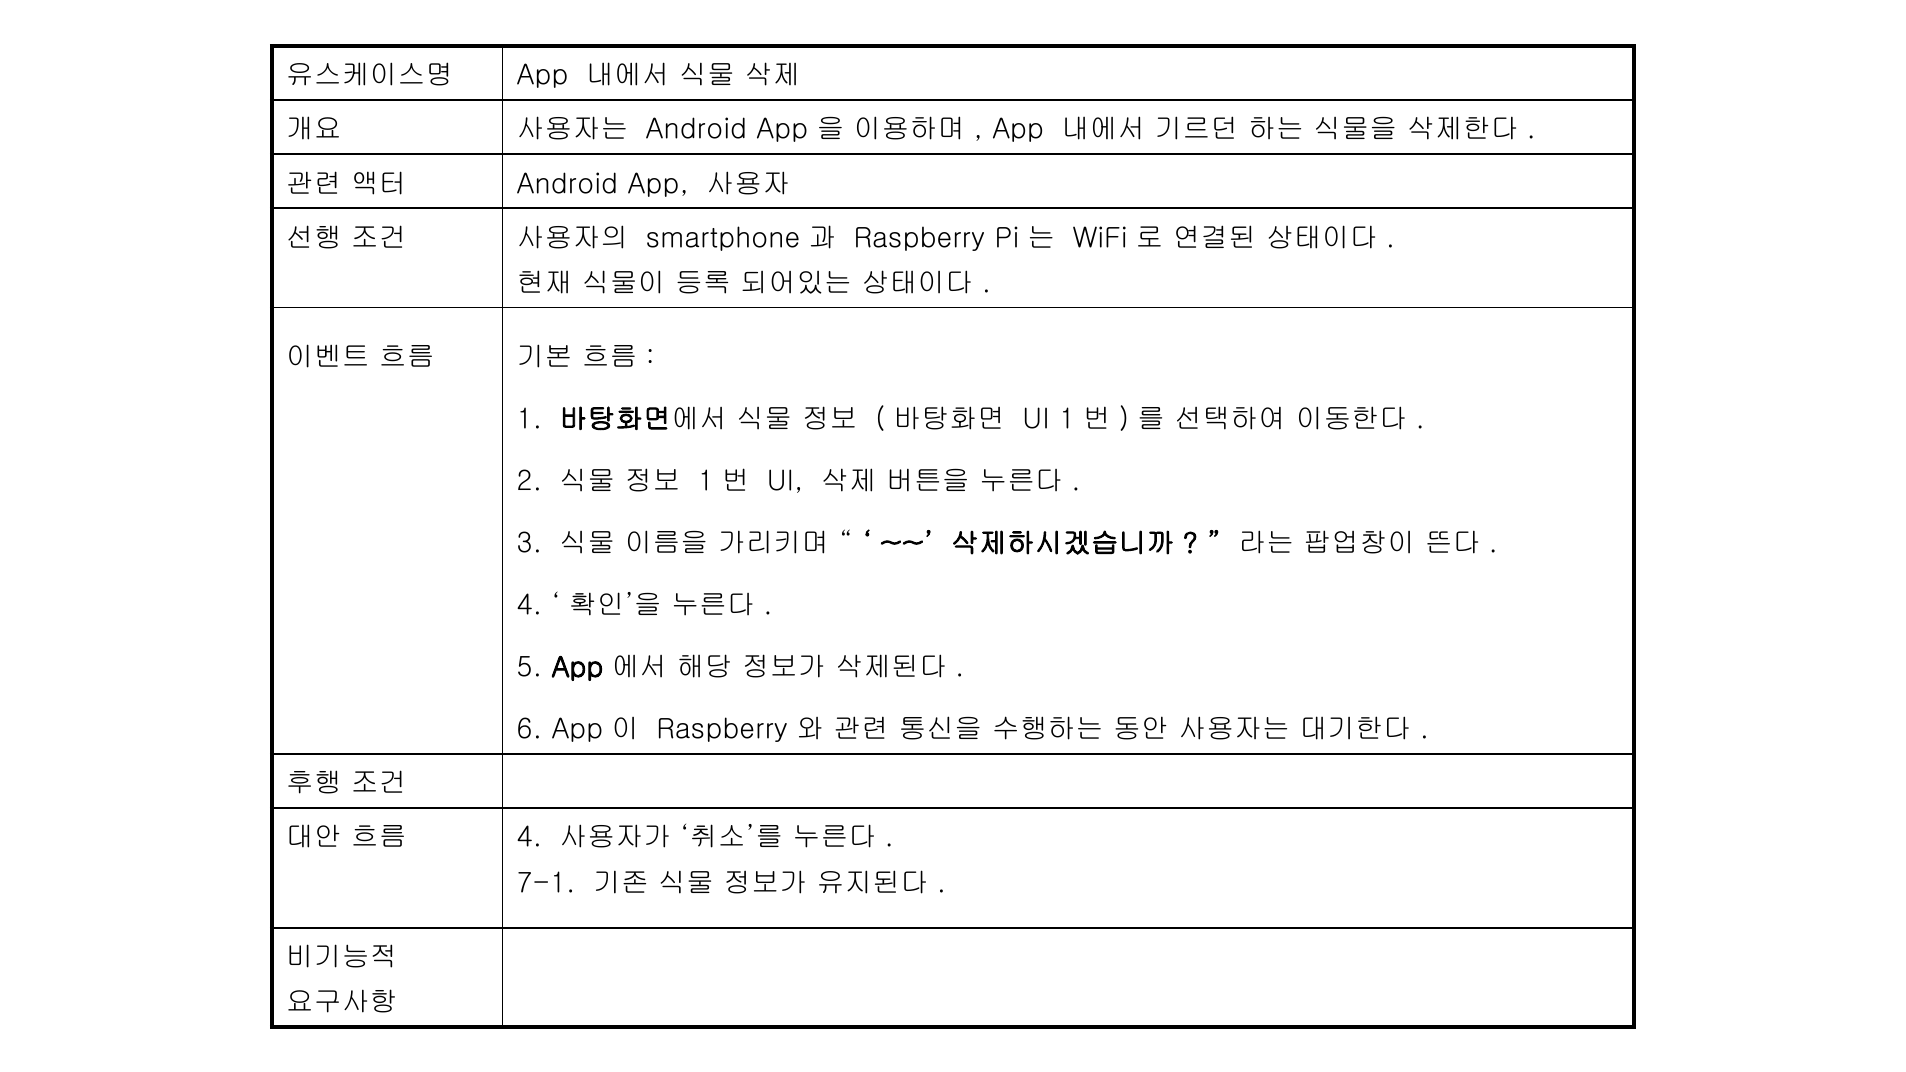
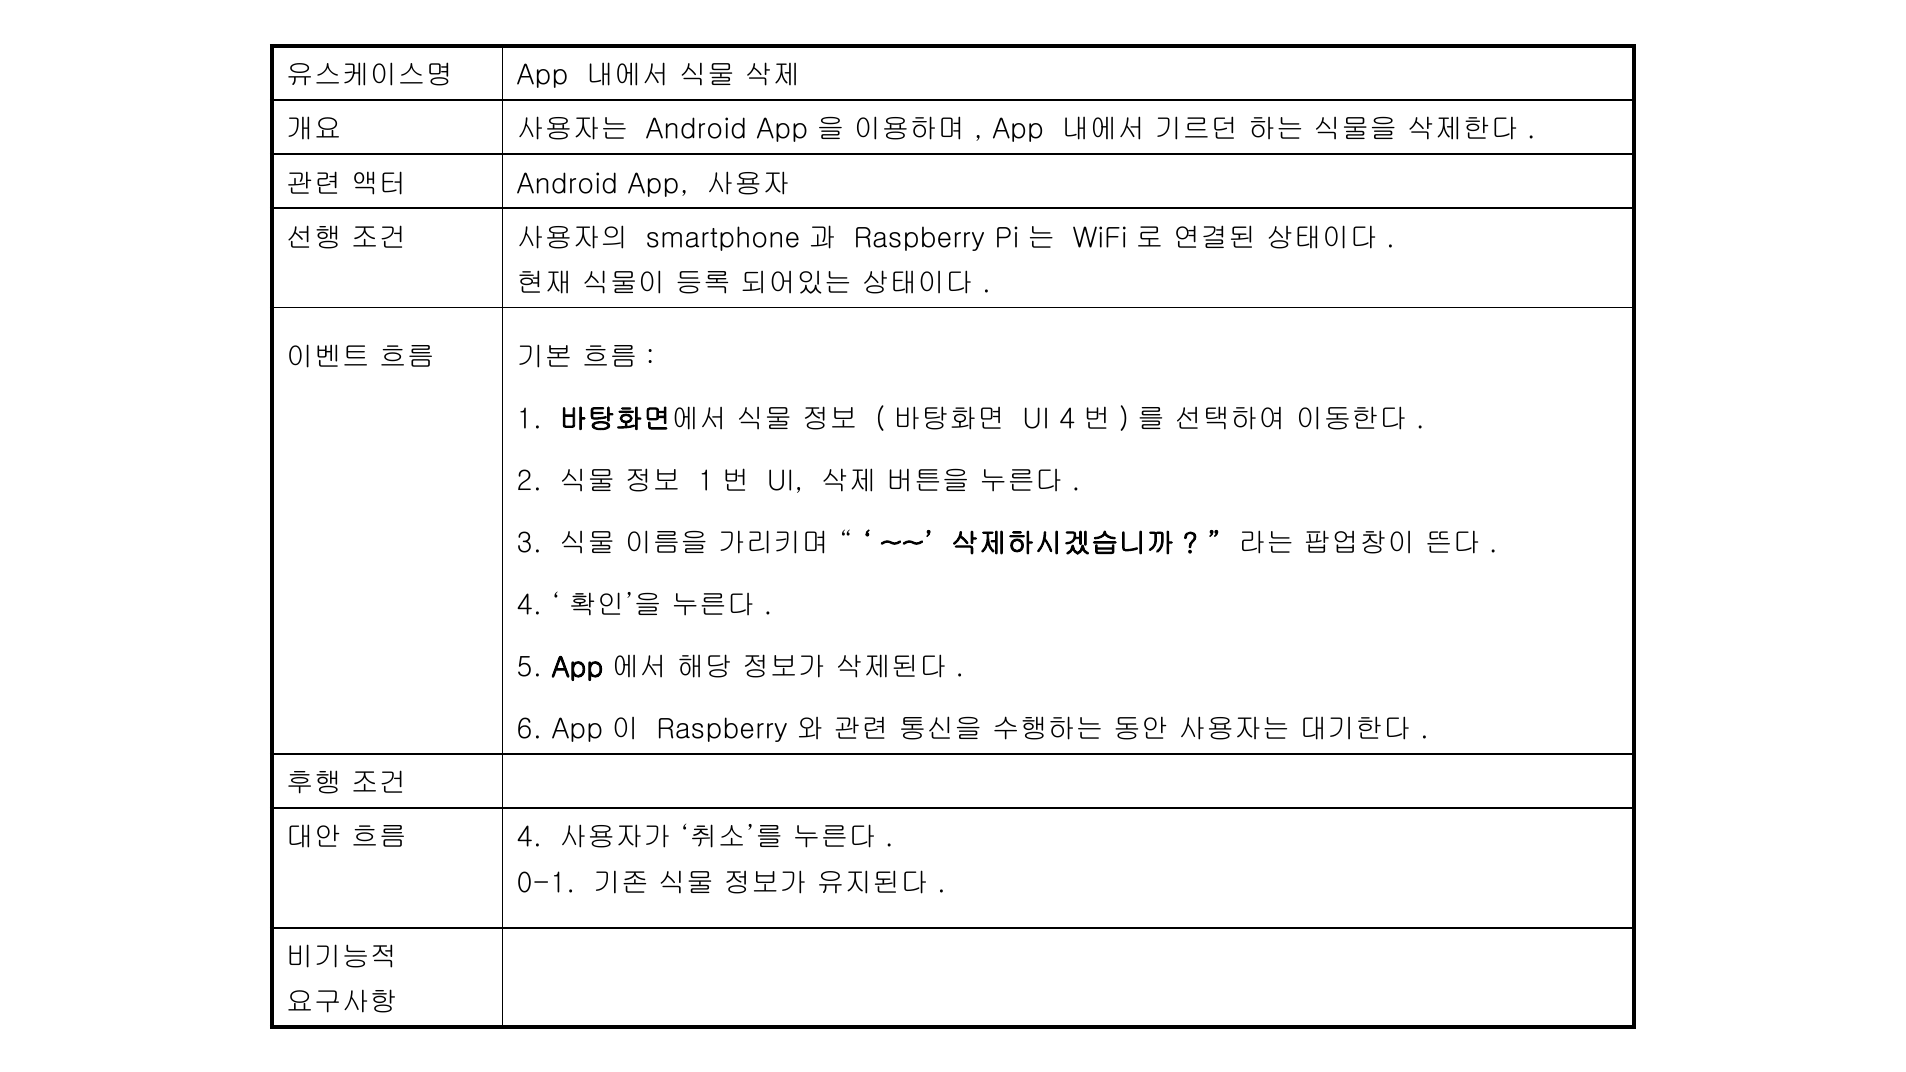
UI 1: 1 -> 4 (1067, 419)
7-1: 7-1 -> 0-1 (546, 883)
